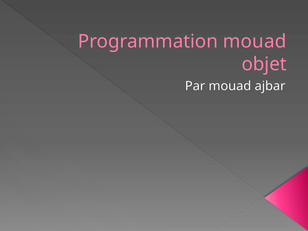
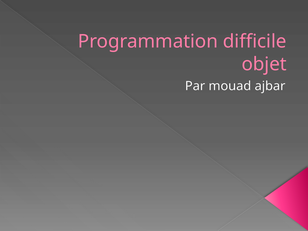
Programmation mouad: mouad -> difficile (255, 42)
